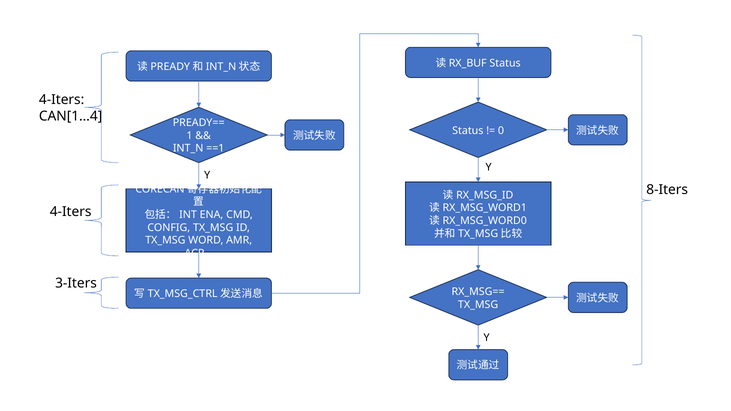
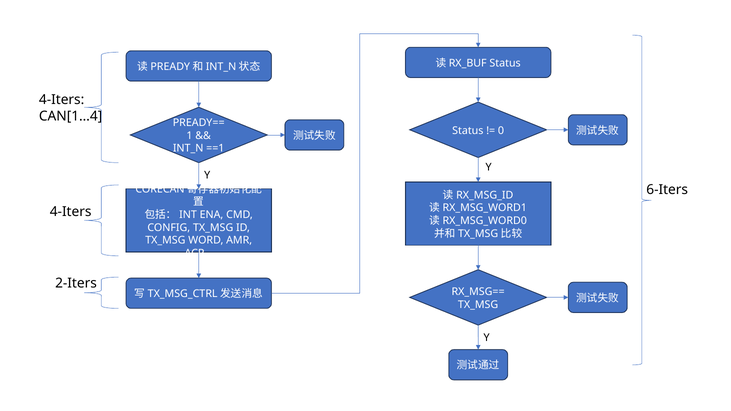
8-Iters: 8-Iters -> 6-Iters (667, 190)
3-Iters: 3-Iters -> 2-Iters (76, 283)
